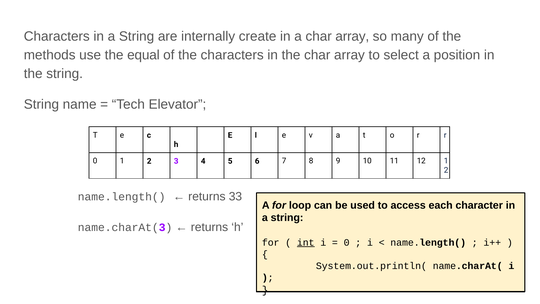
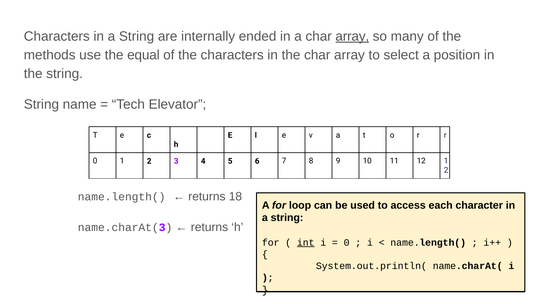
create: create -> ended (258, 36)
array underline: none -> present (352, 36)
33: 33 -> 18 (235, 197)
